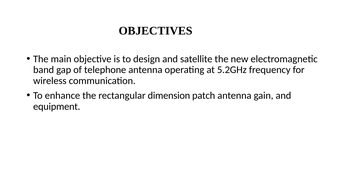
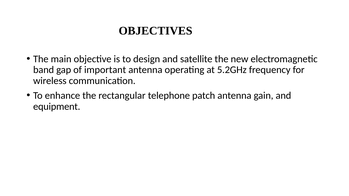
telephone: telephone -> important (105, 70)
dimension: dimension -> telephone (169, 96)
